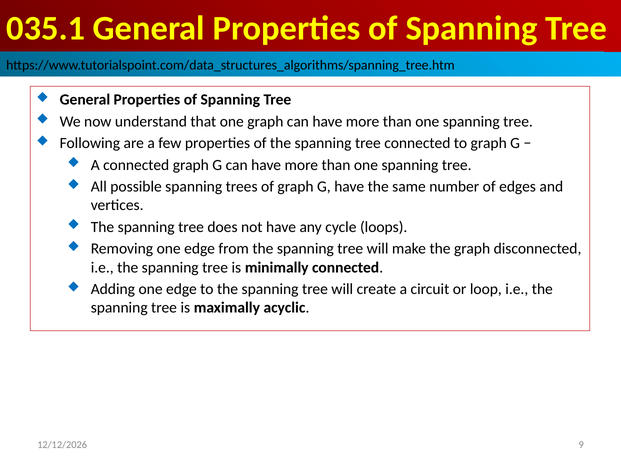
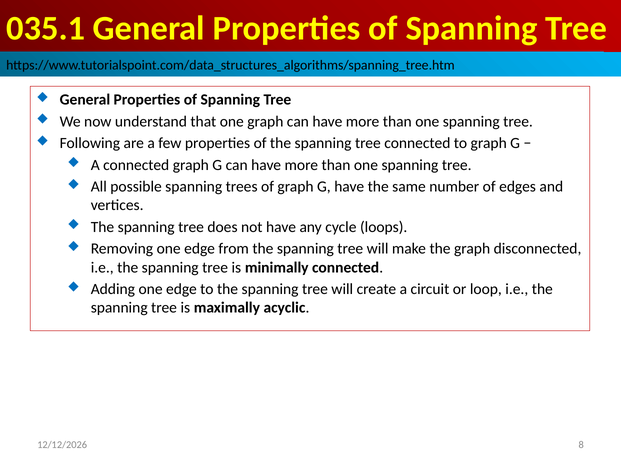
9: 9 -> 8 (581, 445)
